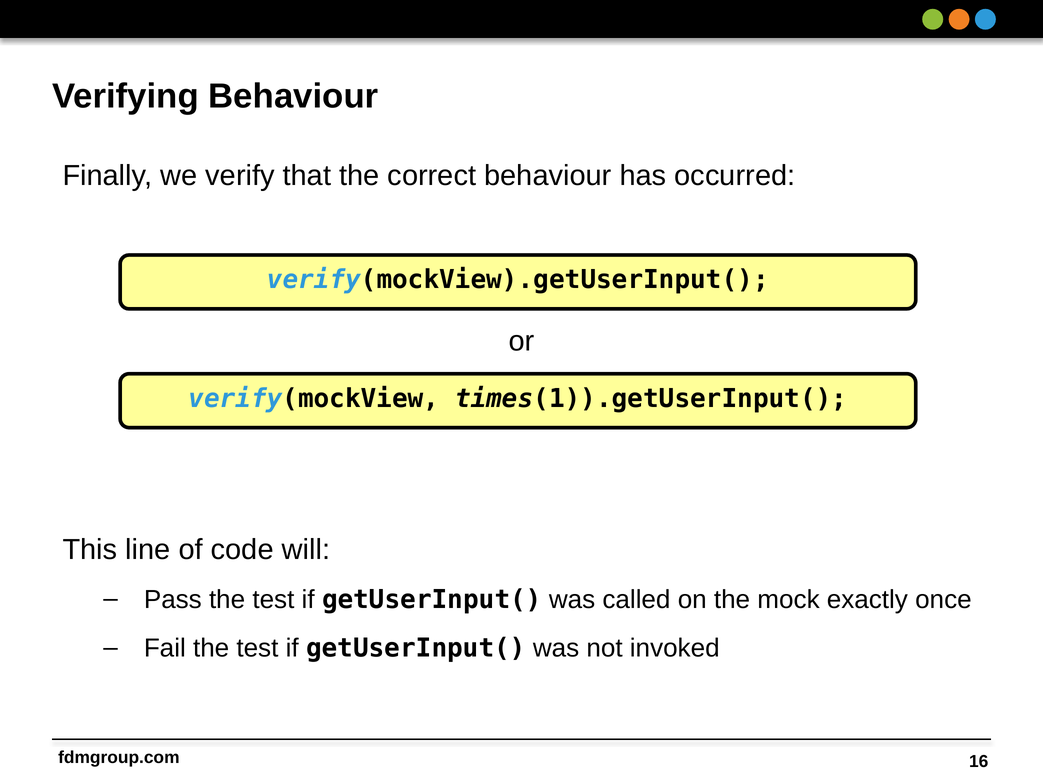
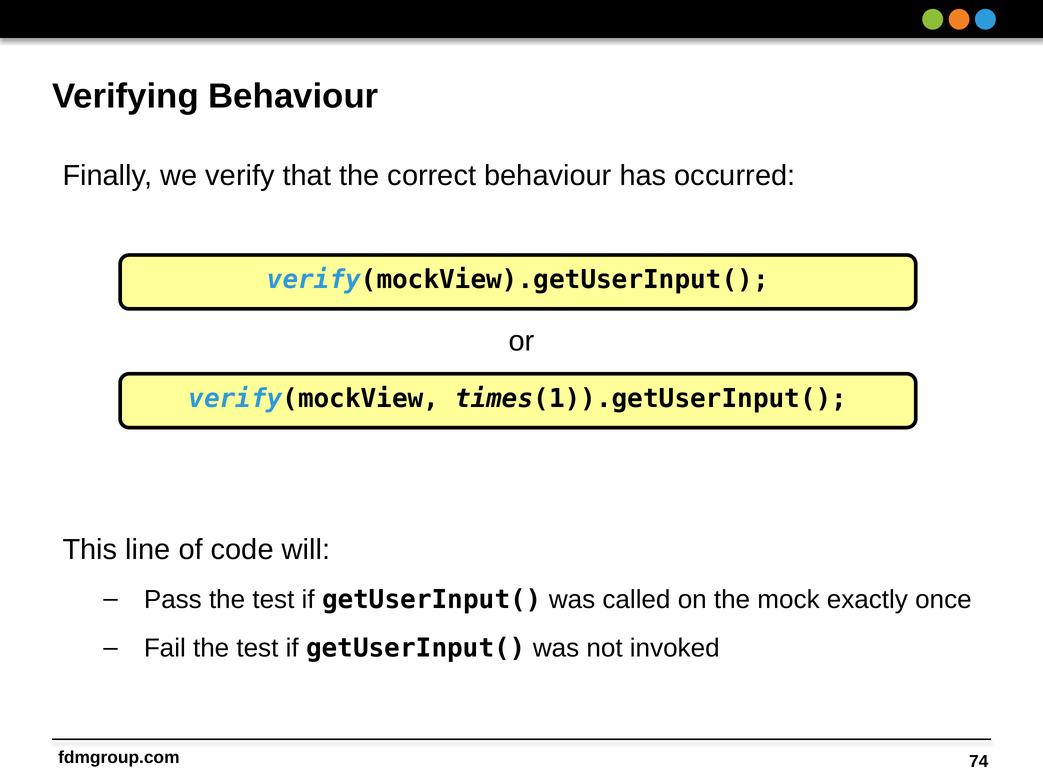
16: 16 -> 74 (979, 762)
